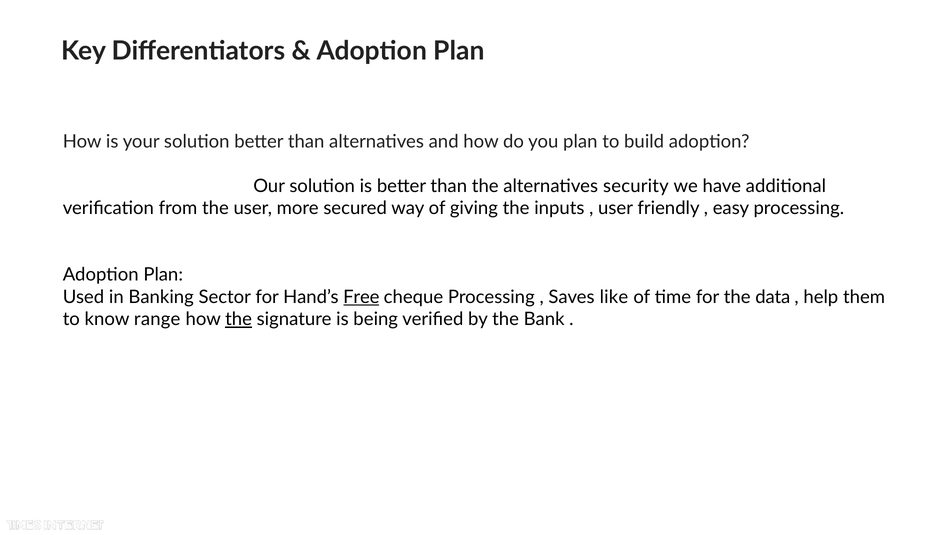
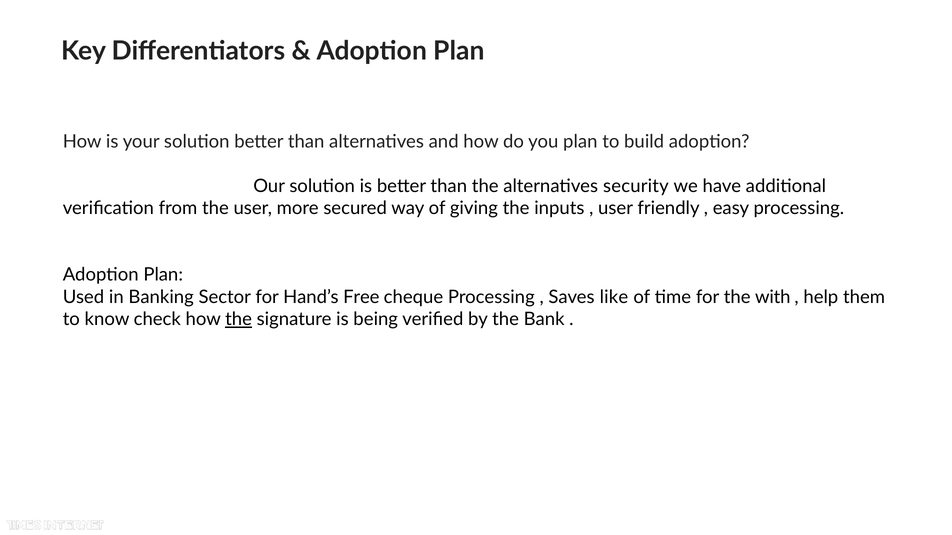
Free underline: present -> none (361, 297)
data: data -> with (773, 297)
range: range -> check (157, 320)
